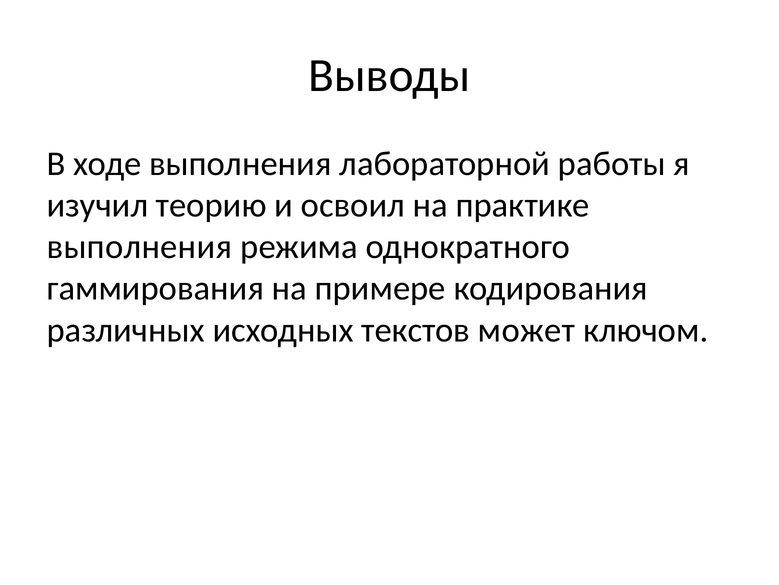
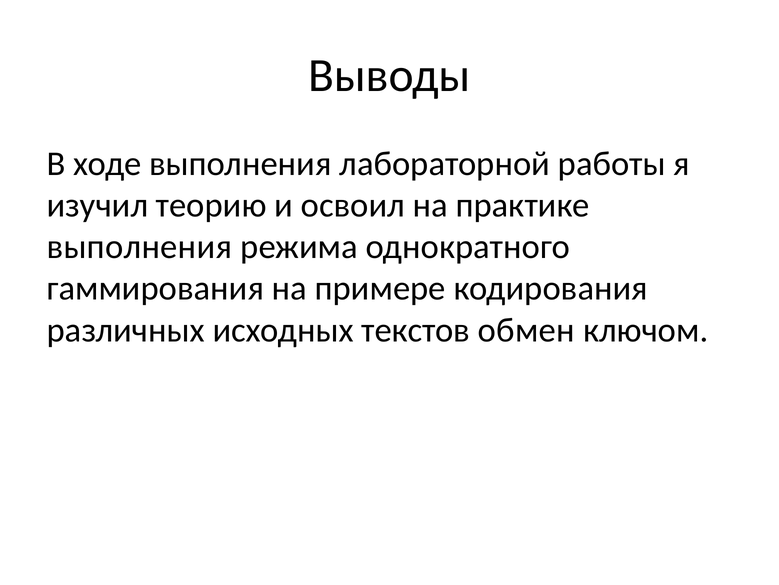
может: может -> обмен (526, 330)
